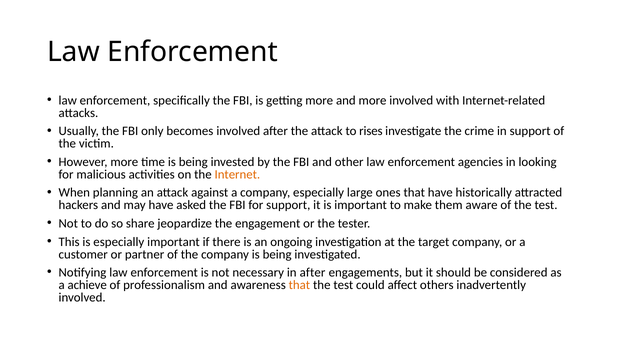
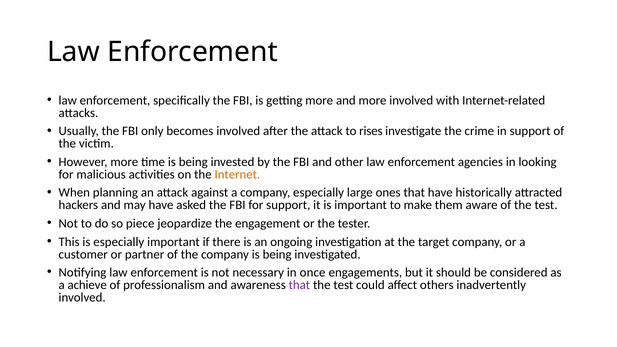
share: share -> piece (140, 224)
in after: after -> once (313, 273)
that colour: orange -> purple (299, 285)
